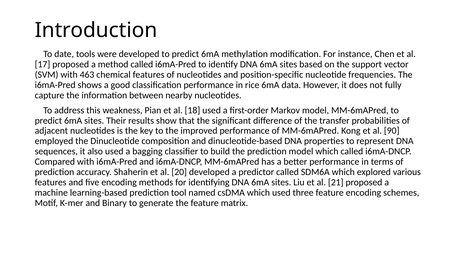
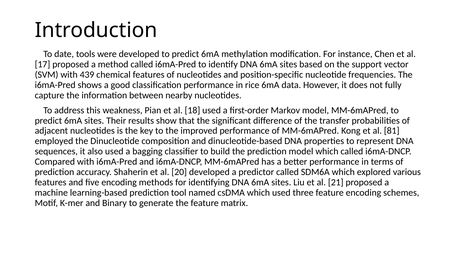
463: 463 -> 439 (87, 74)
90: 90 -> 81 (392, 131)
